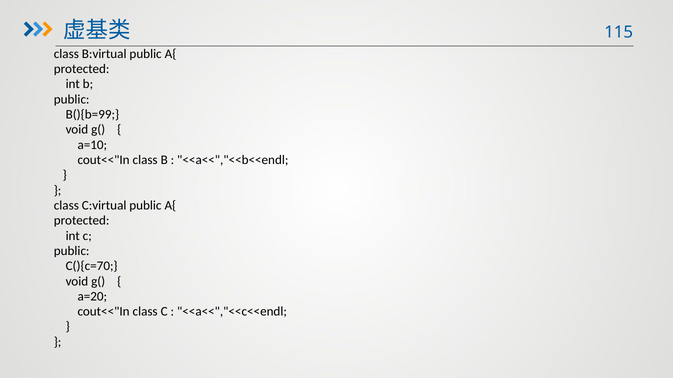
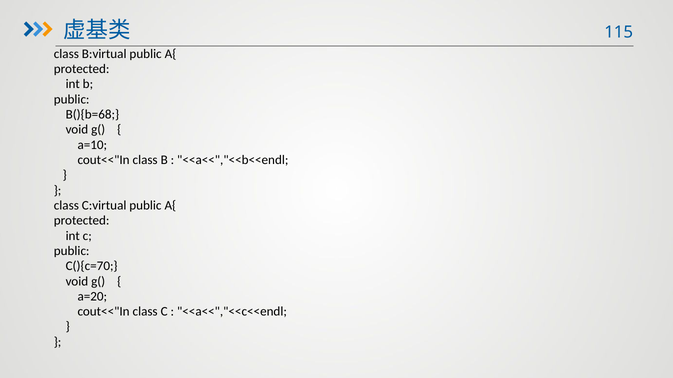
B(){b=99: B(){b=99 -> B(){b=68 (92, 115)
